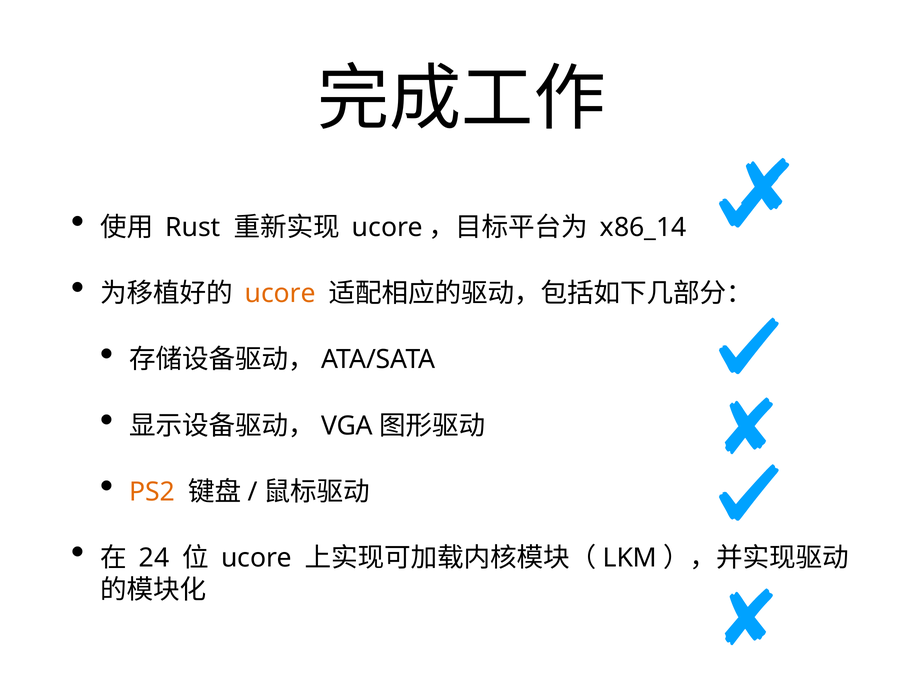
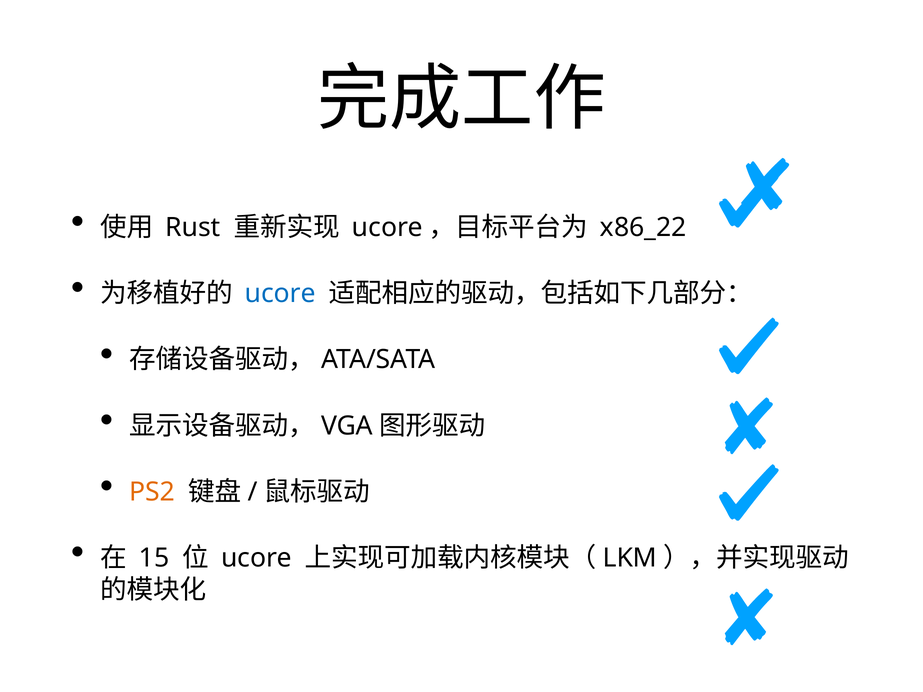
x86_14: x86_14 -> x86_22 (643, 228)
ucore colour: orange -> blue (280, 294)
24: 24 -> 15 (154, 558)
